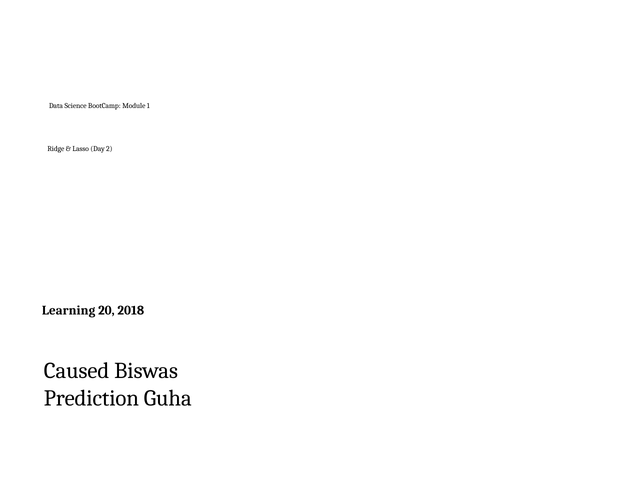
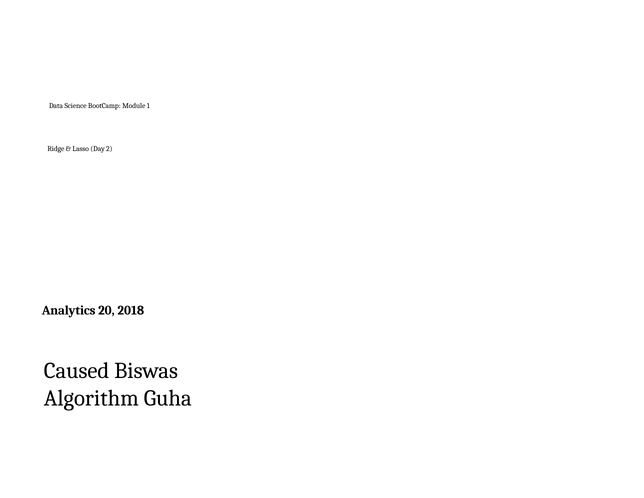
Learning: Learning -> Analytics (69, 310)
Prediction: Prediction -> Algorithm (91, 398)
